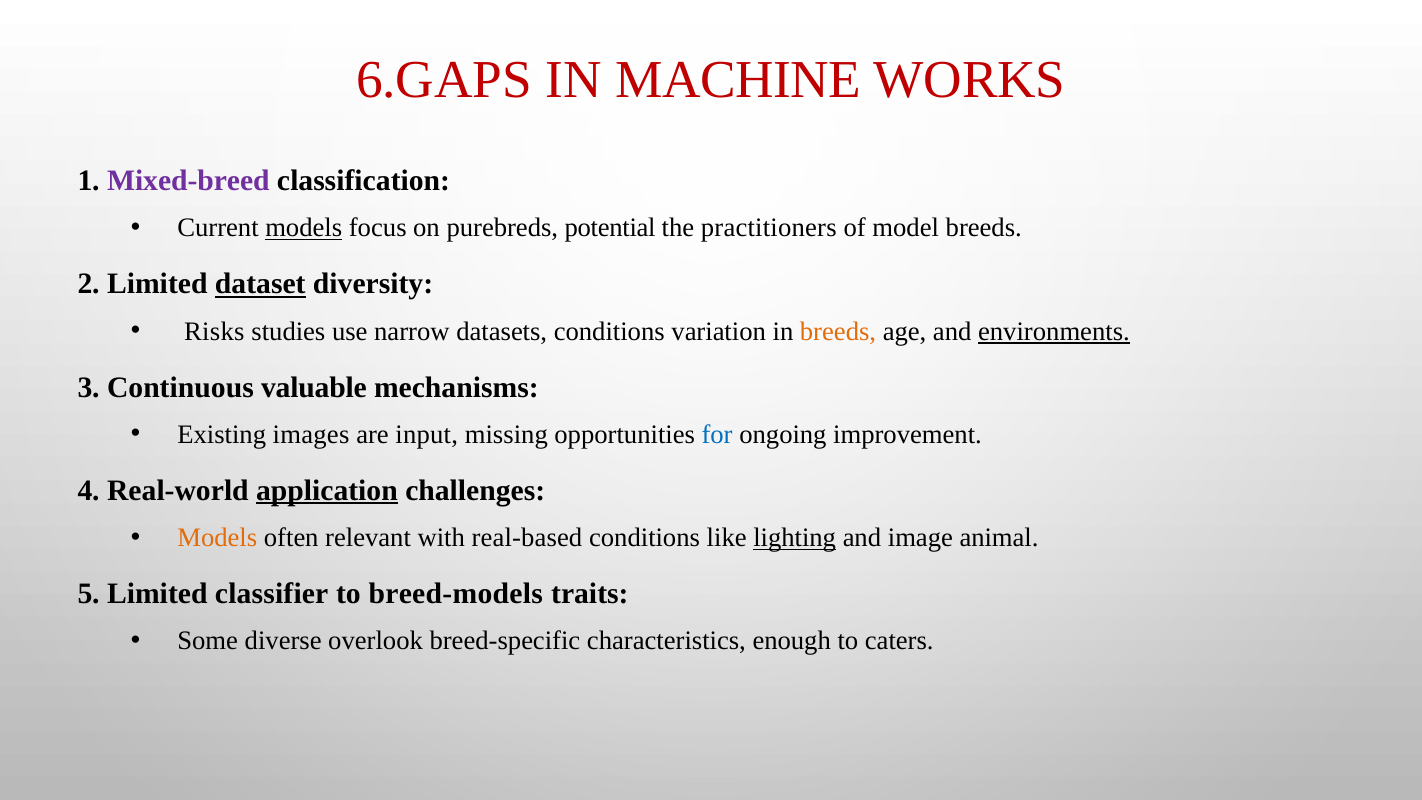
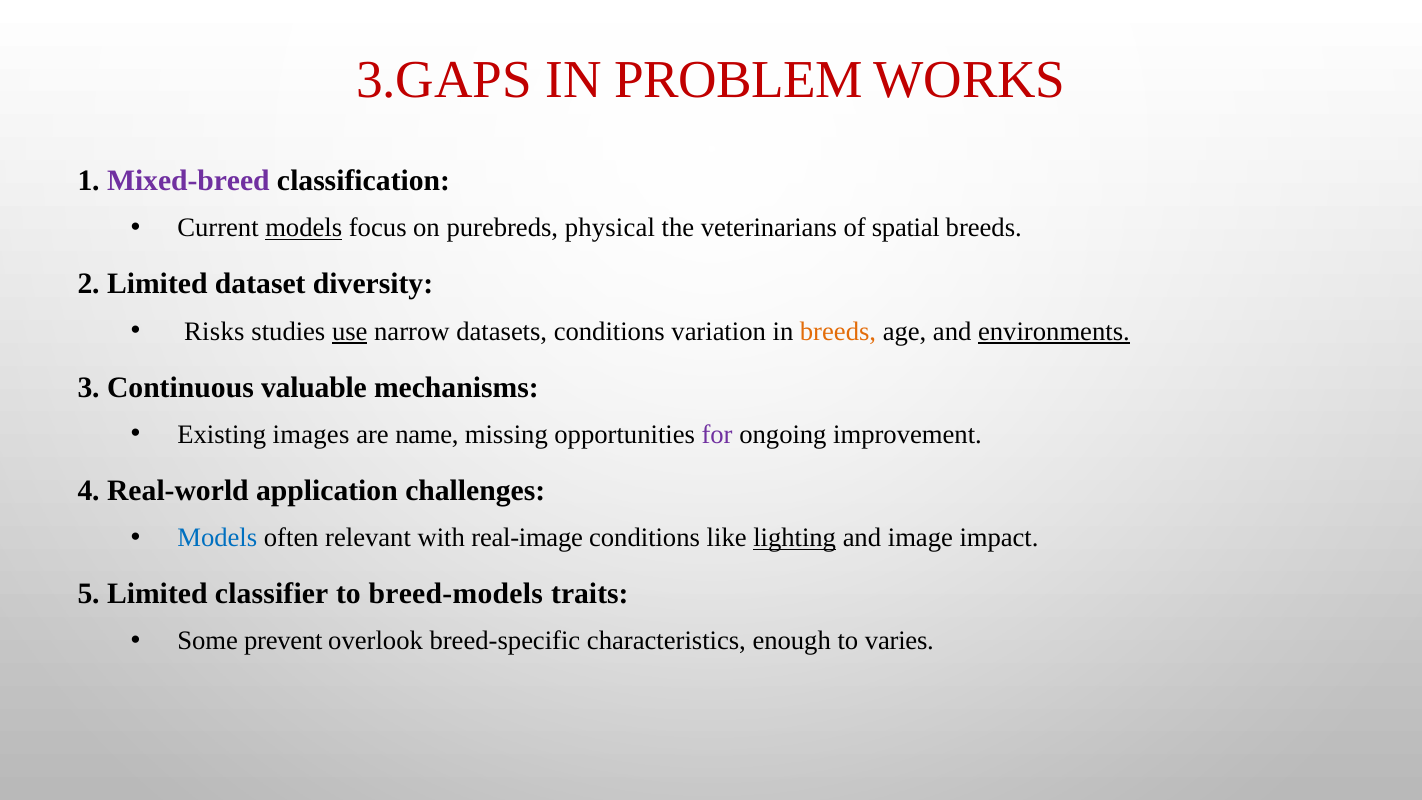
6.GAPS: 6.GAPS -> 3.GAPS (444, 80)
MACHINE: MACHINE -> PROBLEM (738, 80)
potential: potential -> physical (610, 228)
practitioners: practitioners -> veterinarians (769, 228)
model: model -> spatial (906, 228)
dataset underline: present -> none (260, 284)
use underline: none -> present (350, 331)
input: input -> name (427, 435)
for colour: blue -> purple (717, 435)
application underline: present -> none (327, 490)
Models colour: orange -> blue (217, 538)
real-based: real-based -> real-image (527, 538)
animal: animal -> impact (999, 538)
diverse: diverse -> prevent (283, 641)
caters: caters -> varies (899, 641)
